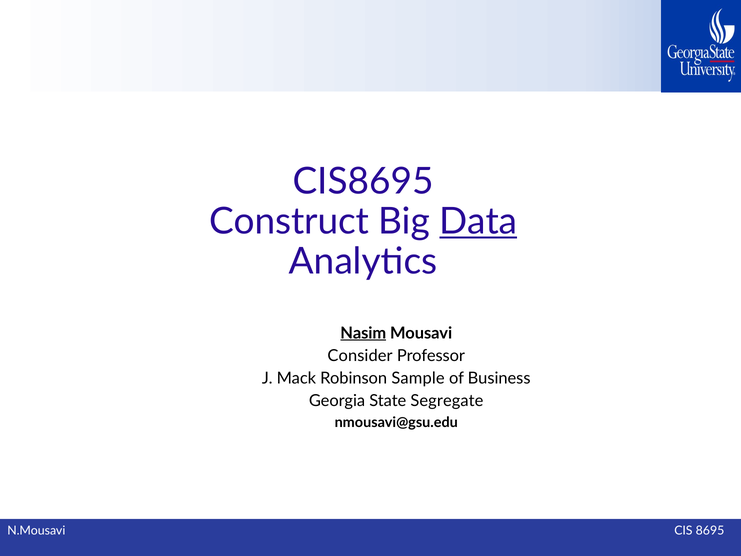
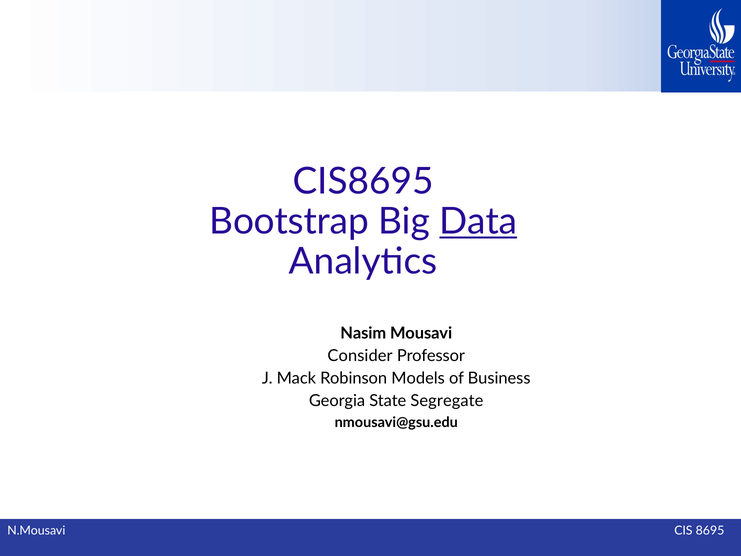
Construct: Construct -> Bootstrap (289, 221)
Nasim underline: present -> none (363, 333)
Sample: Sample -> Models (418, 378)
